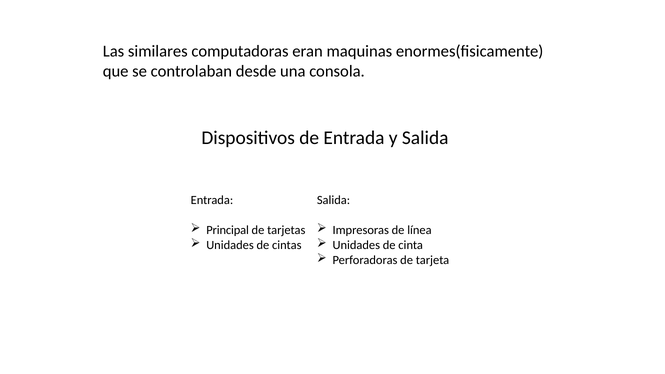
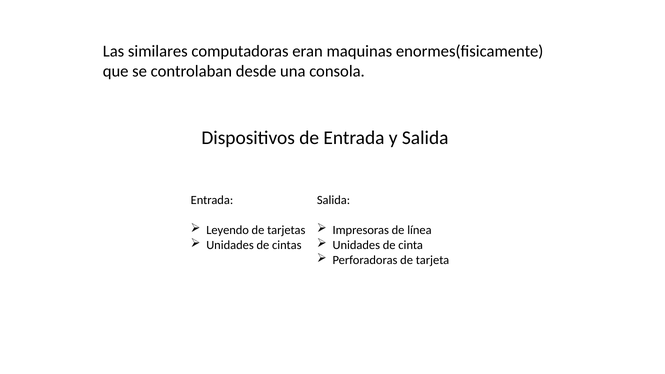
Principal: Principal -> Leyendo (228, 230)
